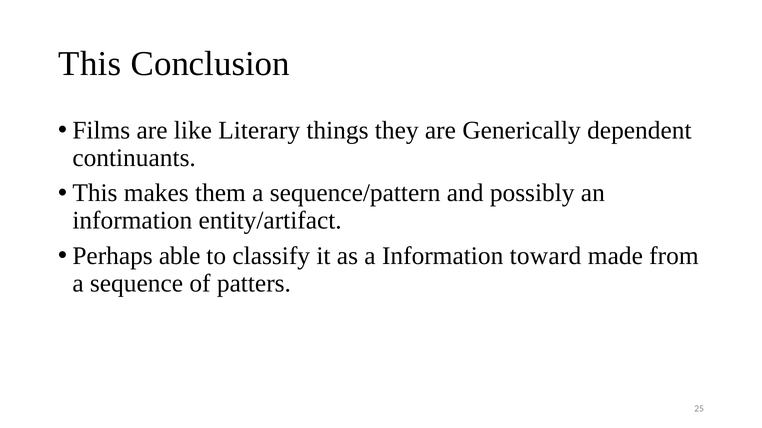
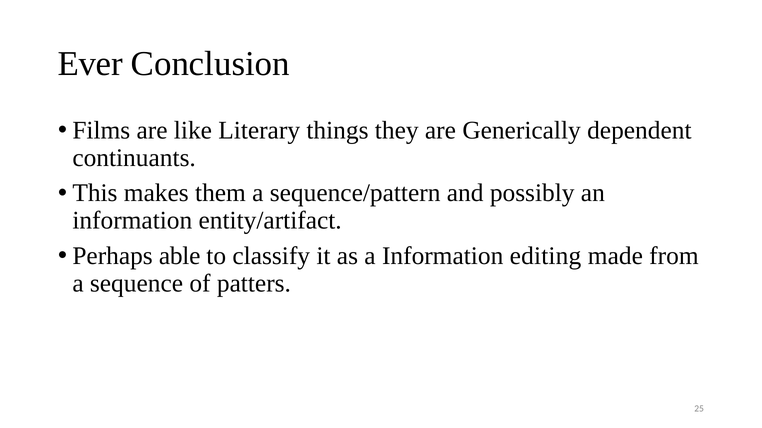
This: This -> Ever (90, 64)
toward: toward -> editing (546, 256)
